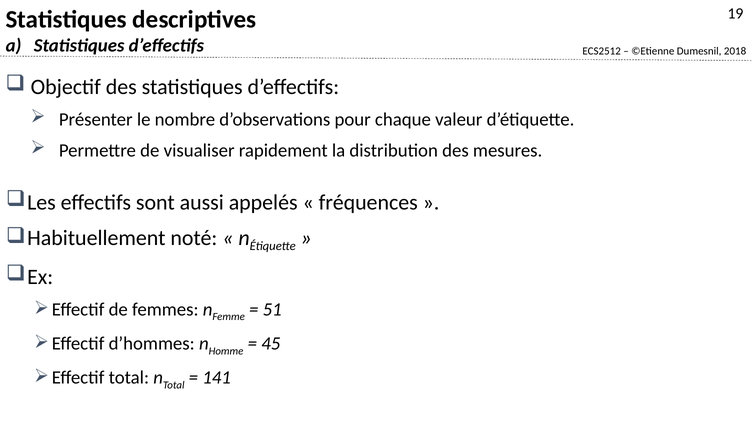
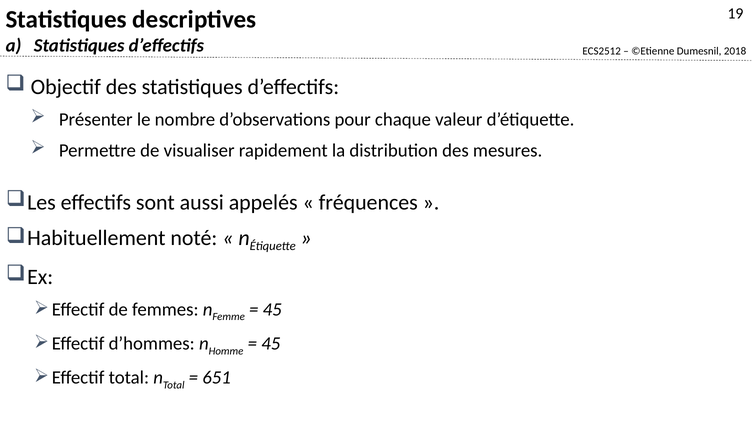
51: 51 -> 45 (272, 310)
141: 141 -> 651 (217, 378)
